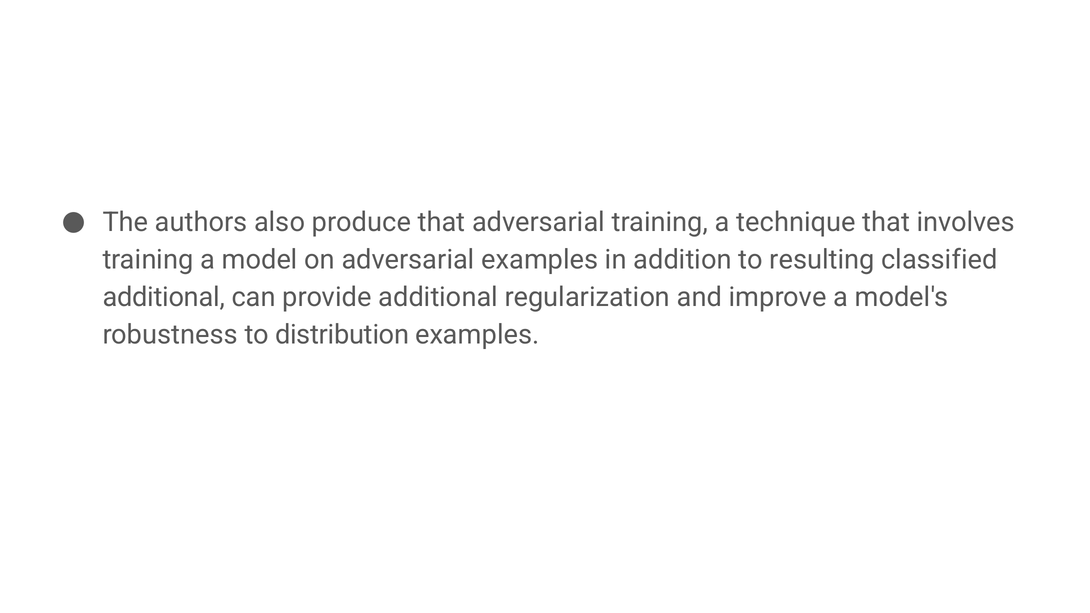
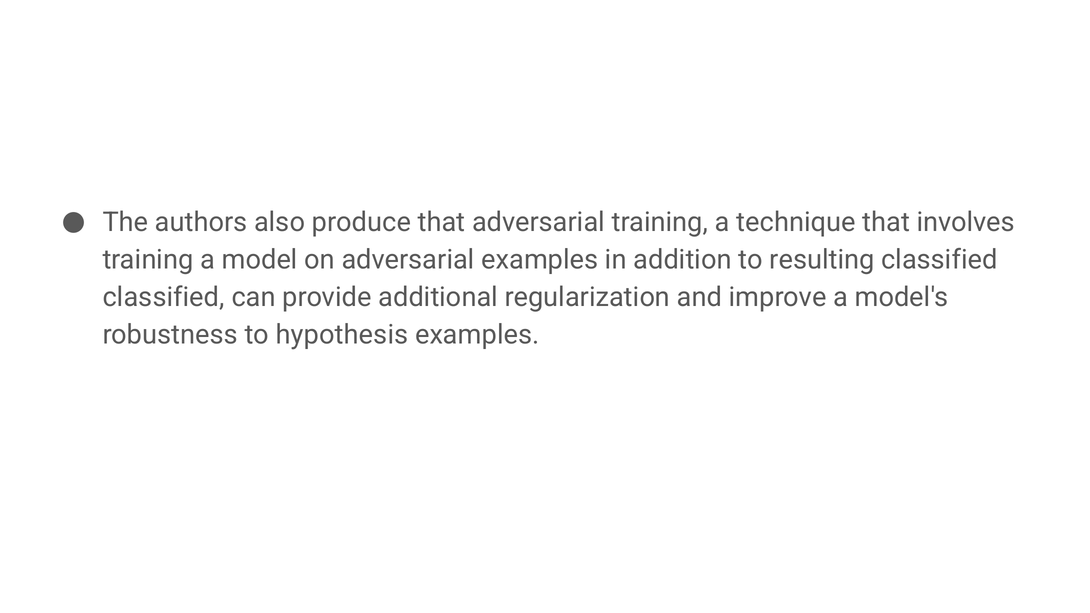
additional: additional -> classified (164, 297)
distribution: distribution -> hypothesis (342, 335)
